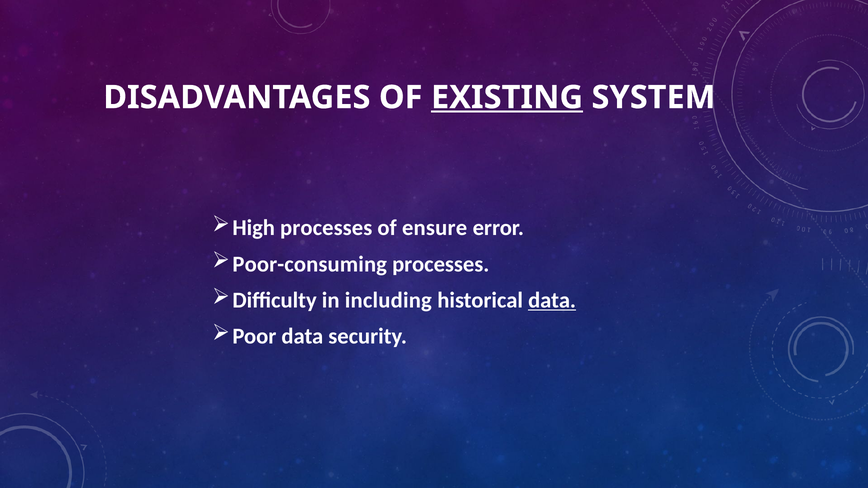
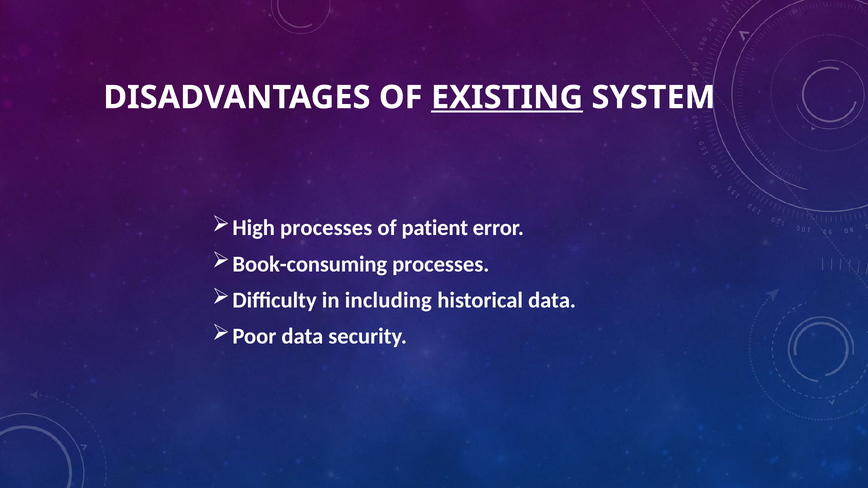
ensure: ensure -> patient (435, 228)
Poor-consuming: Poor-consuming -> Book-consuming (310, 264)
data underline: present -> none (552, 300)
